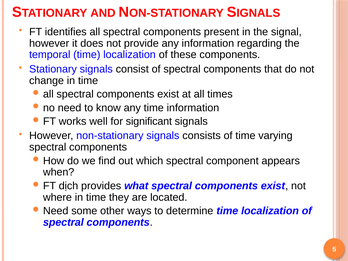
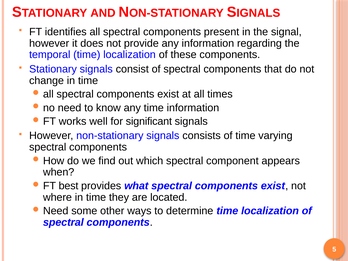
dịch: dịch -> best (69, 186)
